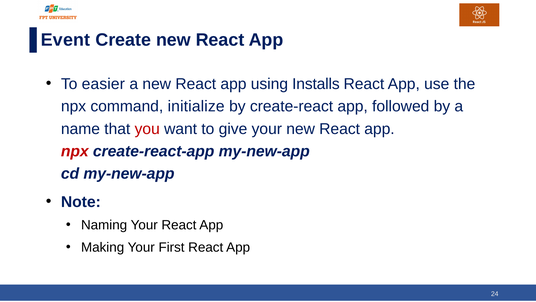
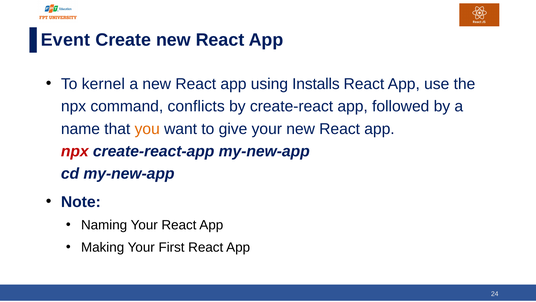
easier: easier -> kernel (103, 84)
initialize: initialize -> conflicts (196, 106)
you colour: red -> orange (147, 129)
